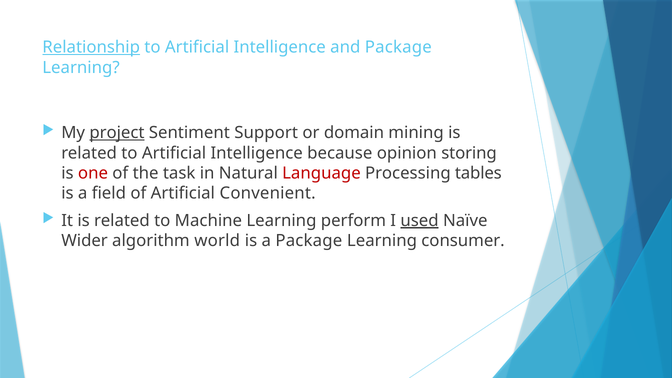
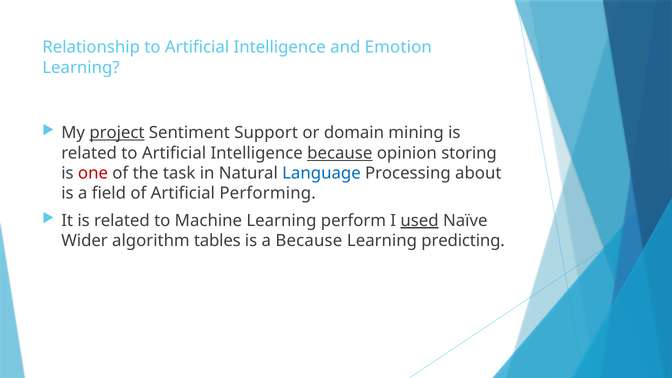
Relationship underline: present -> none (91, 47)
and Package: Package -> Emotion (398, 47)
because underline: none -> present (340, 153)
Language colour: red -> blue (321, 173)
tables: tables -> about (478, 173)
Convenient: Convenient -> Performing (268, 193)
world: world -> tables (217, 241)
a Package: Package -> Because (309, 241)
consumer: consumer -> predicting (463, 241)
